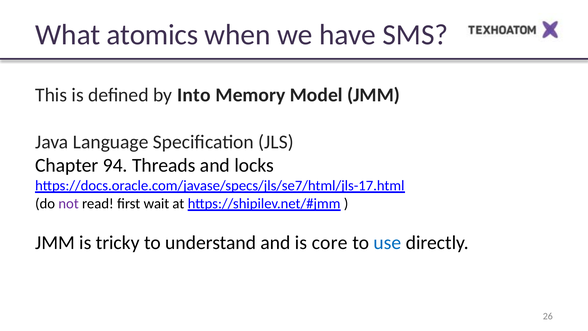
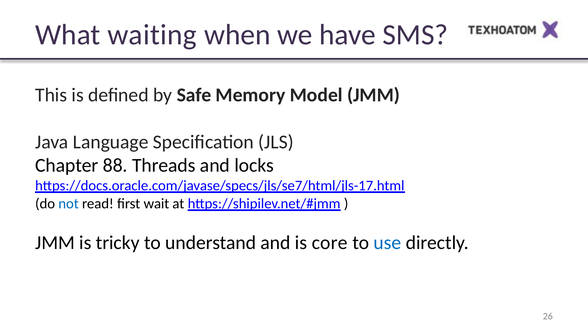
atomics: atomics -> waiting (152, 35)
Into: Into -> Safe (194, 95)
94: 94 -> 88 (115, 165)
not colour: purple -> blue (69, 204)
